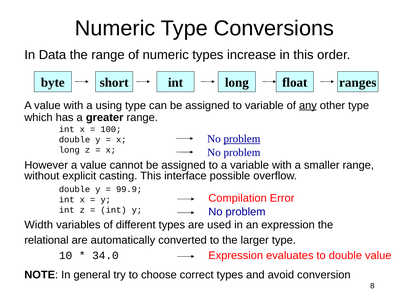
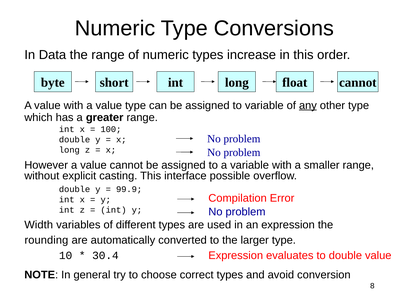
float ranges: ranges -> cannot (358, 83)
with a using: using -> value (109, 106)
problem underline: present -> none (242, 139)
relational: relational -> rounding (46, 241)
34.0: 34.0 -> 30.4 (105, 256)
